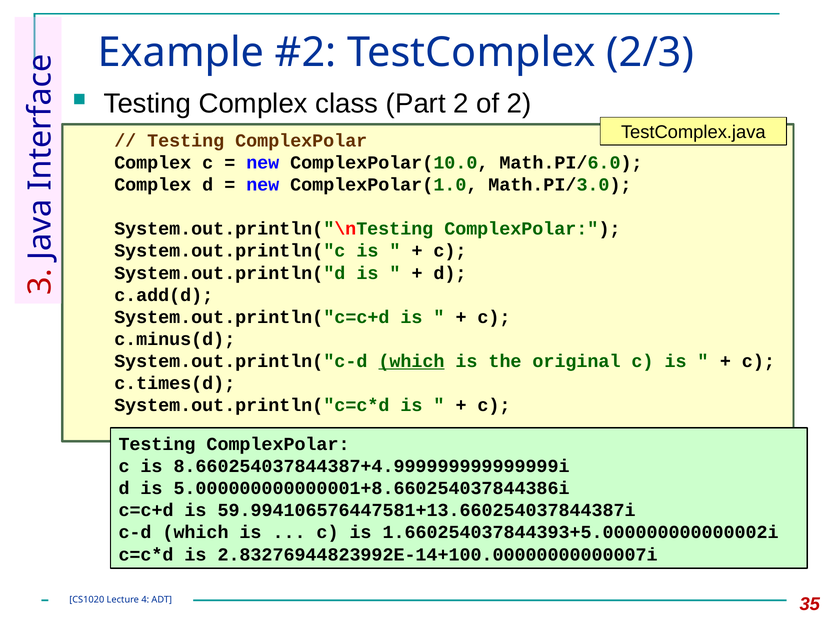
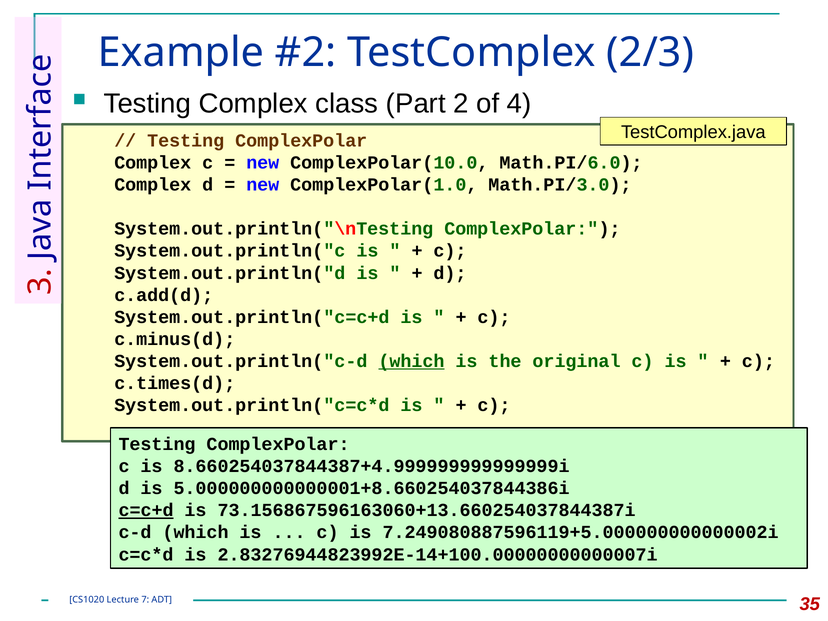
of 2: 2 -> 4 (519, 104)
c=c+d underline: none -> present (146, 510)
59.994106576447581+13.660254037844387i: 59.994106576447581+13.660254037844387i -> 73.156867596163060+13.660254037844387i (427, 510)
1.660254037844393+5.000000000000002i: 1.660254037844393+5.000000000000002i -> 7.249080887596119+5.000000000000002i (581, 532)
4: 4 -> 7 (145, 600)
